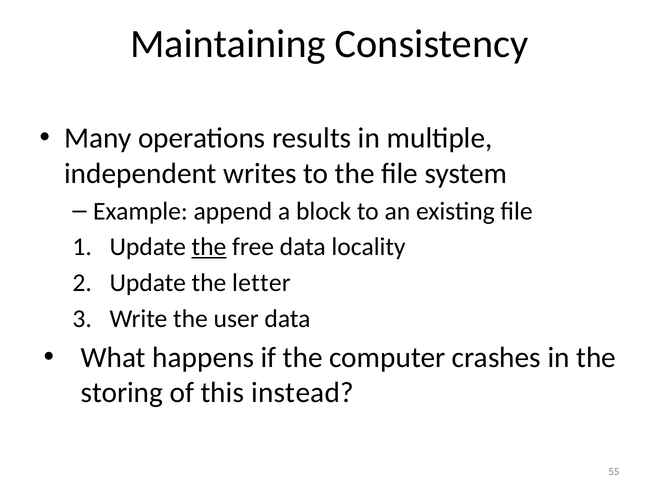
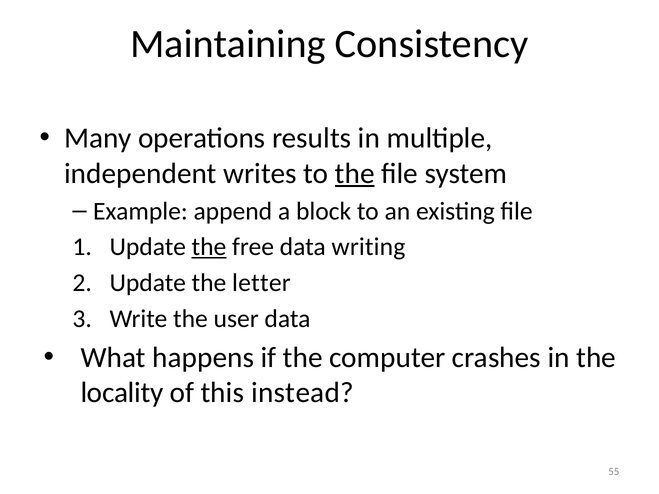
the underline: none -> present (355, 173)
locality: locality -> writing (368, 247)
storing: storing -> locality (122, 393)
